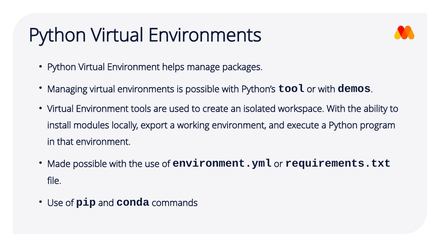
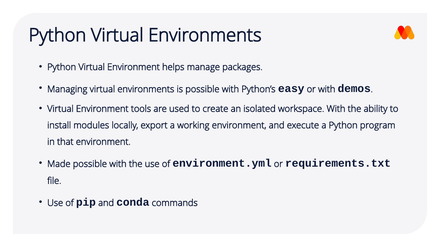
tool: tool -> easy (291, 89)
